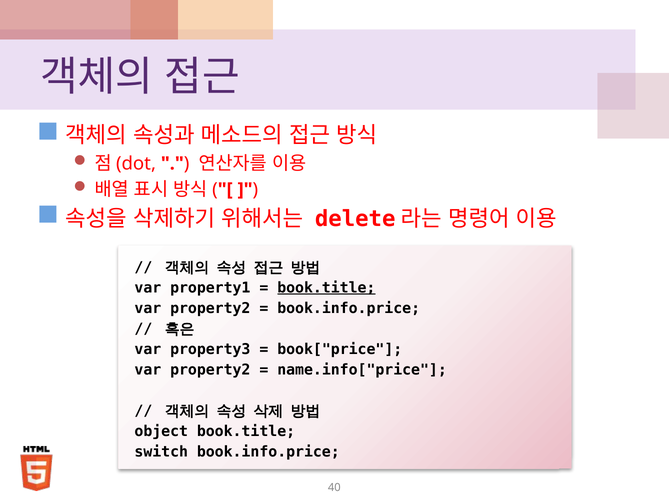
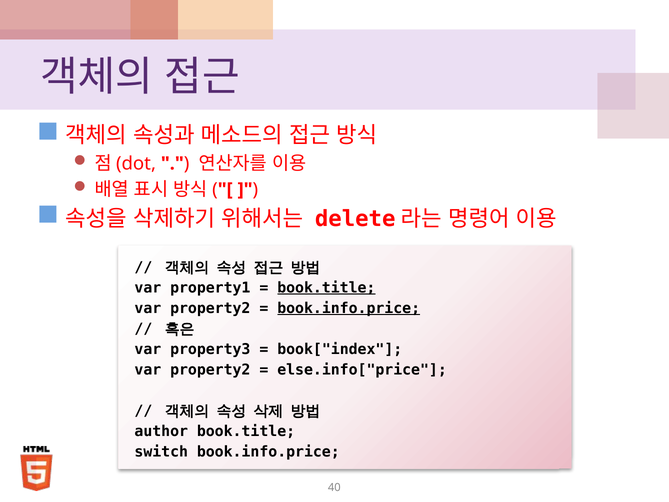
book.info.price underline: none -> present (349, 308)
book["price: book["price -> book["index (340, 349)
name.info["price: name.info["price -> else.info["price (362, 370)
object: object -> author (161, 431)
